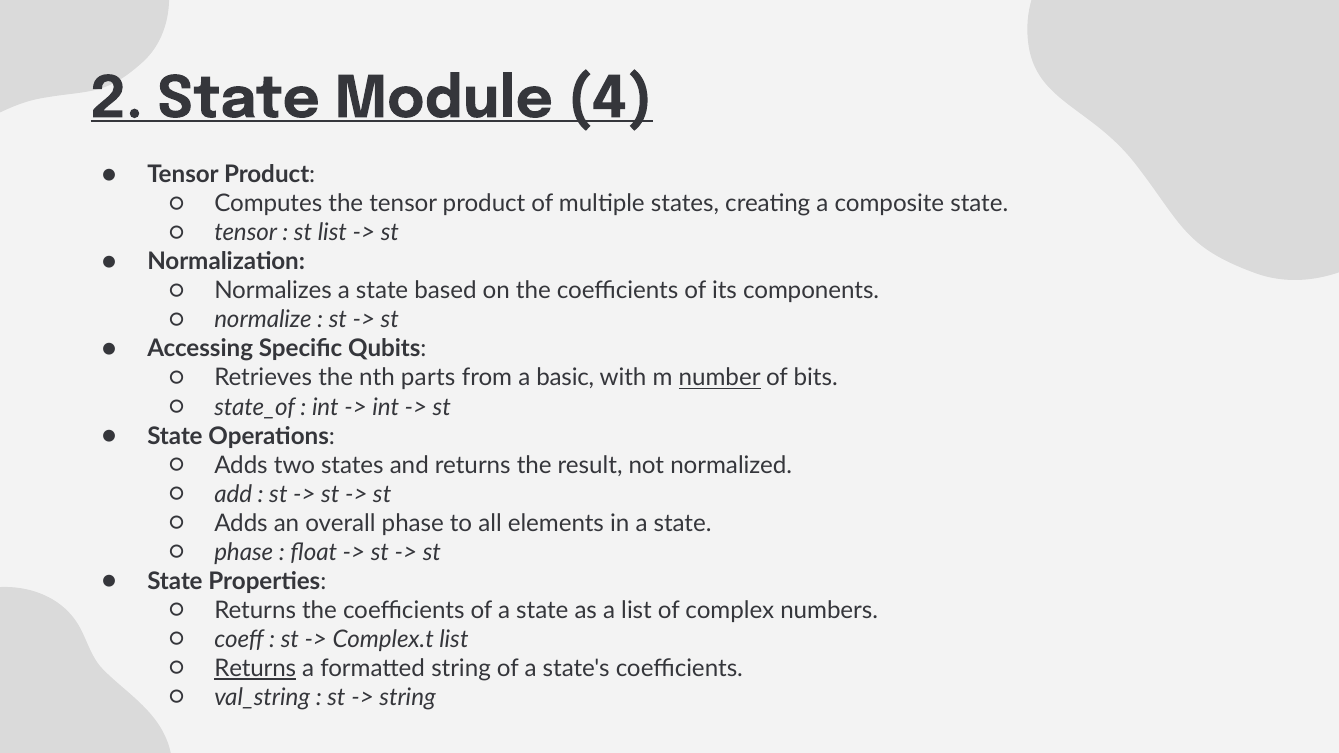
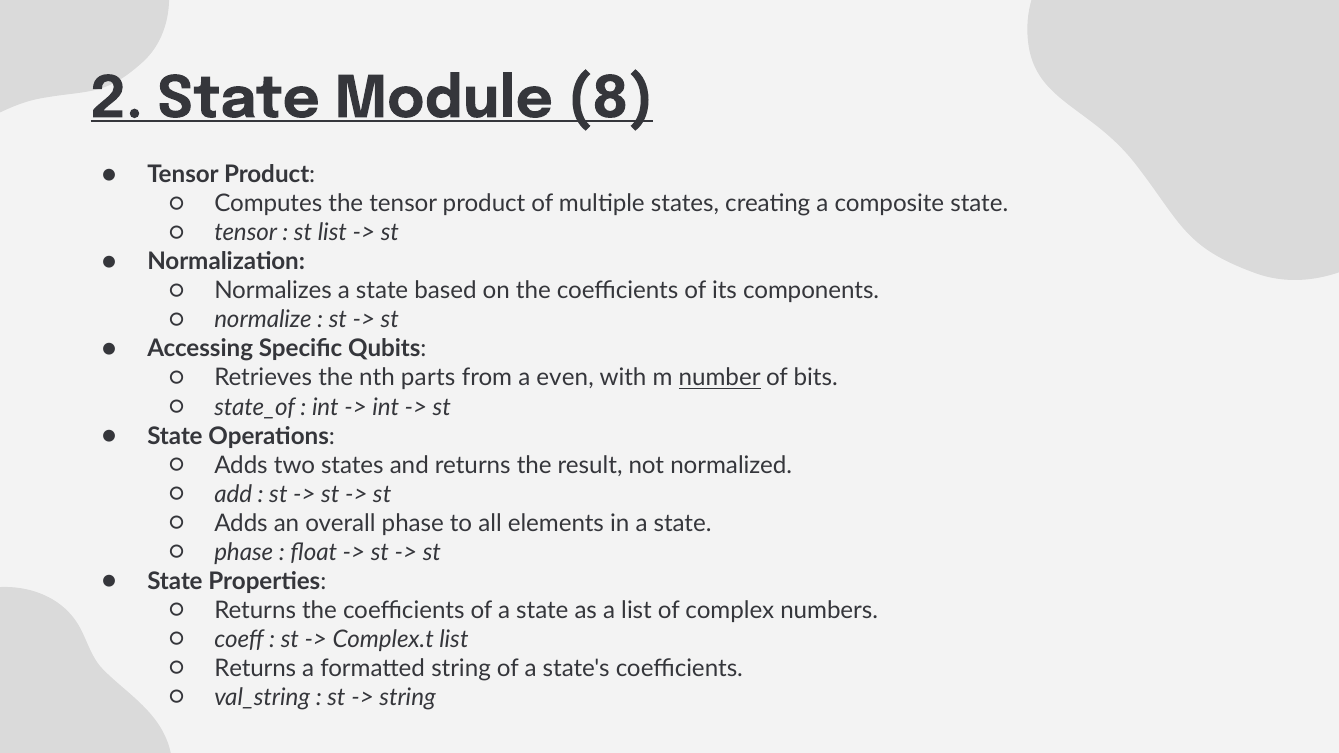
4: 4 -> 8 (610, 98)
basic: basic -> even (565, 378)
Returns underline: present -> none (255, 669)
